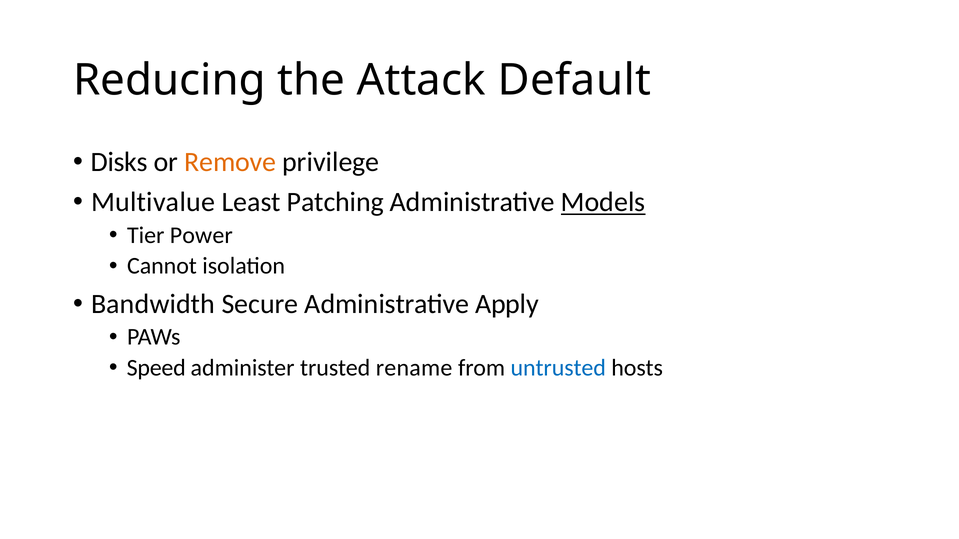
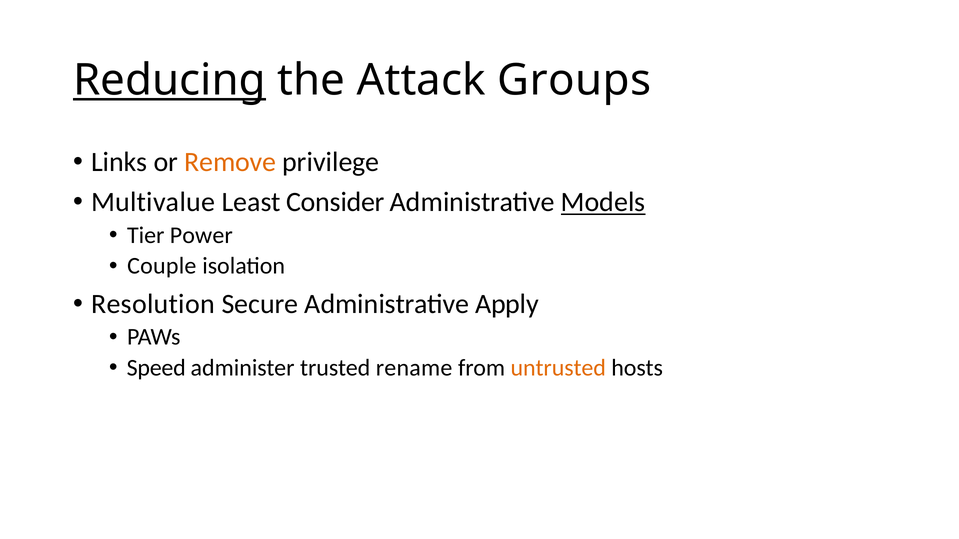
Reducing underline: none -> present (170, 81)
Default: Default -> Groups (574, 81)
Disks: Disks -> Links (119, 162)
Patching: Patching -> Consider (335, 202)
Cannot: Cannot -> Couple (162, 266)
Bandwidth: Bandwidth -> Resolution (153, 304)
untrusted colour: blue -> orange (558, 368)
